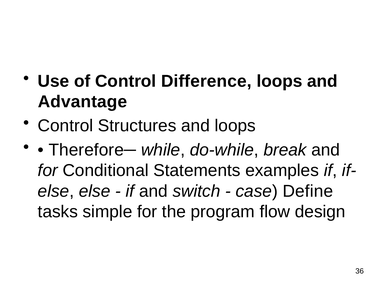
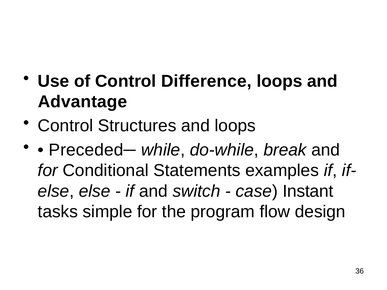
Therefore─: Therefore─ -> Preceded─ (92, 150)
Define: Define -> Instant (308, 191)
